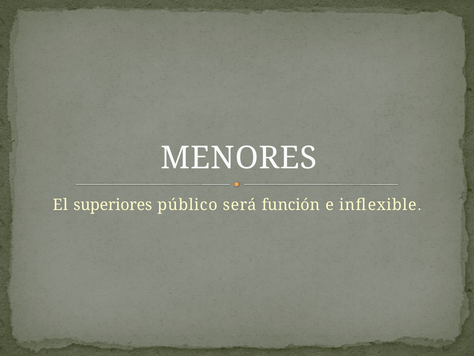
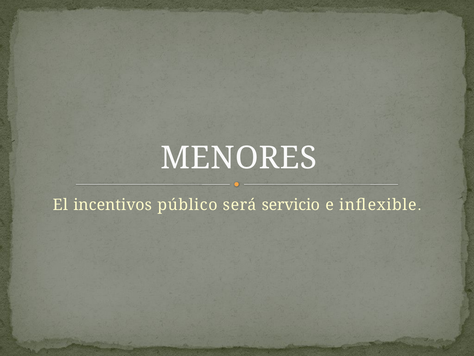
superiores: superiores -> incentivos (113, 205)
función: función -> servicio (291, 205)
